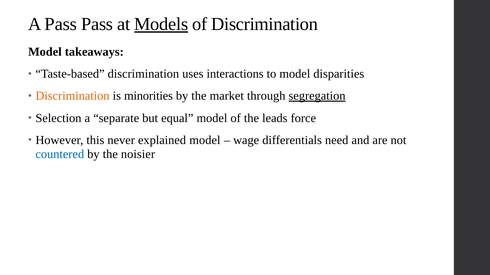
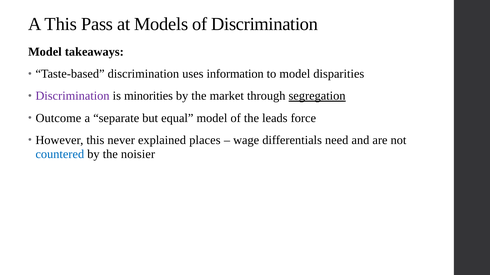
A Pass: Pass -> This (61, 24)
Models underline: present -> none (161, 24)
interactions: interactions -> information (235, 74)
Discrimination colour: orange -> purple (73, 96)
Selection: Selection -> Outcome (58, 118)
explained model: model -> places (205, 140)
